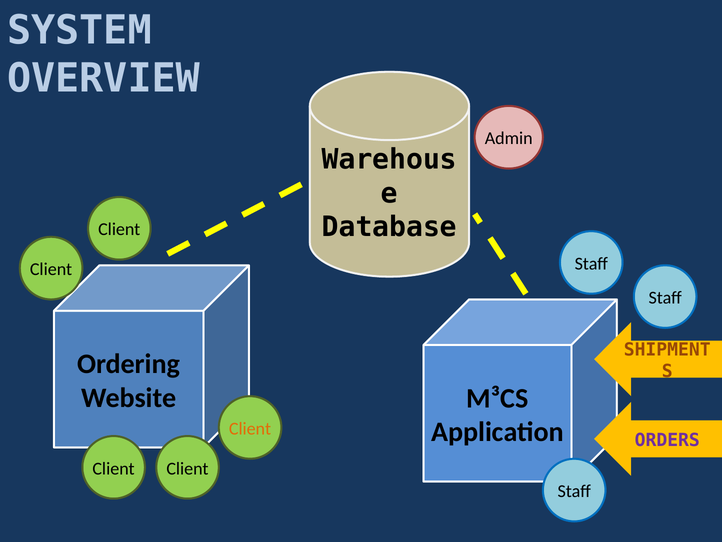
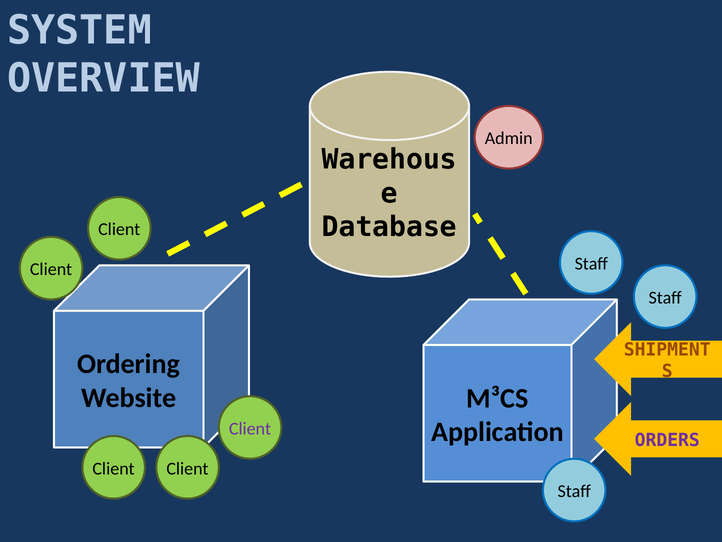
Client colour: orange -> purple (250, 428)
